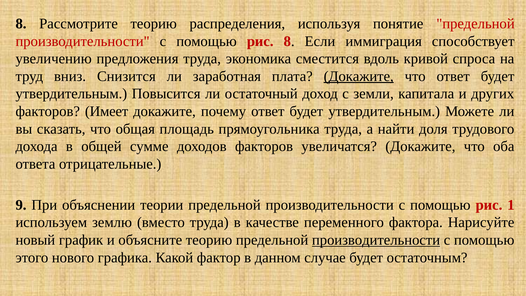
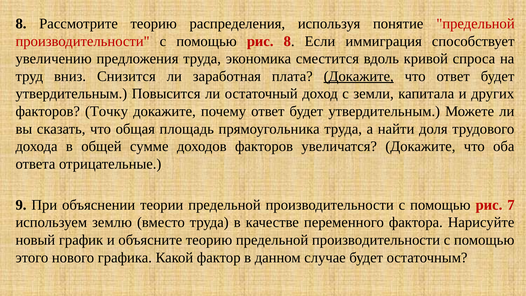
Имеет: Имеет -> Точку (107, 111)
1: 1 -> 7 (511, 205)
производительности underline: present -> none (376, 240)
